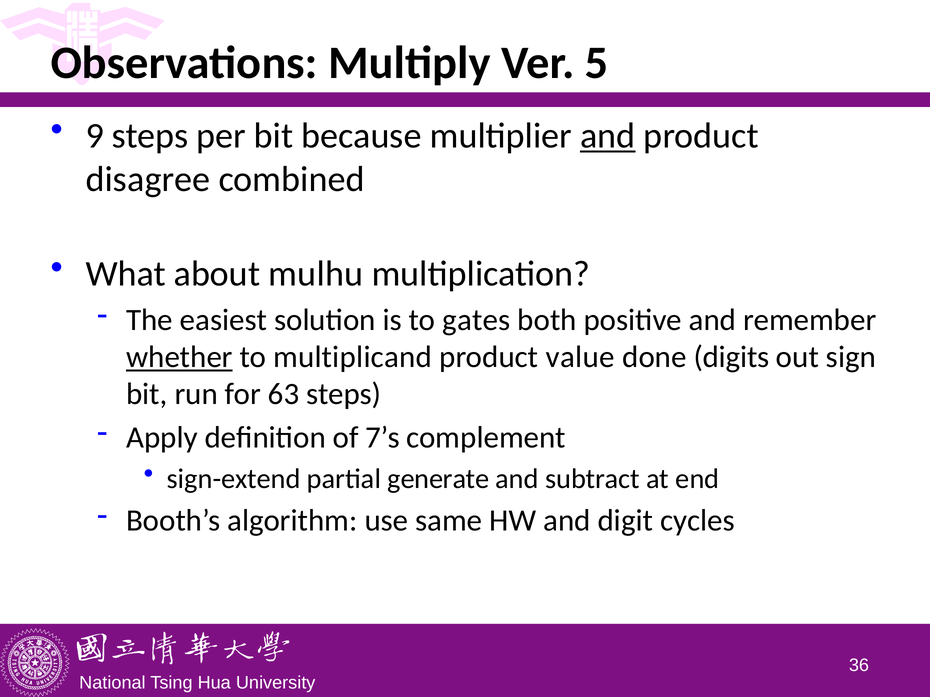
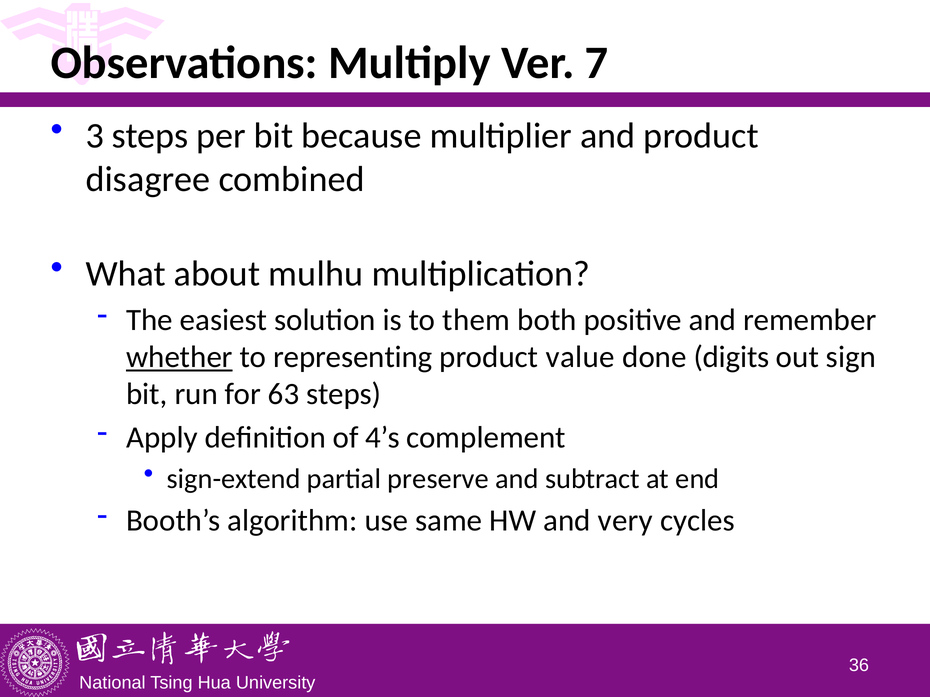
5: 5 -> 7 (597, 63)
9: 9 -> 3 (95, 136)
and underline: present -> none (608, 136)
gates: gates -> them (476, 320)
multiplicand: multiplicand -> representing (353, 357)
7’s: 7’s -> 4’s (383, 438)
generate: generate -> preserve (438, 479)
digit: digit -> very (625, 521)
